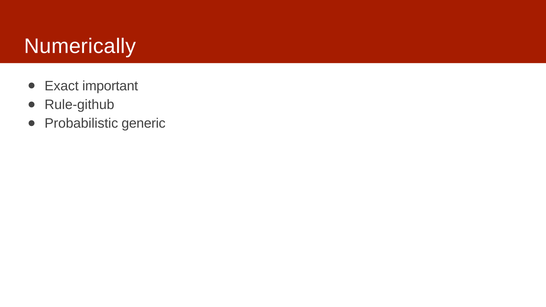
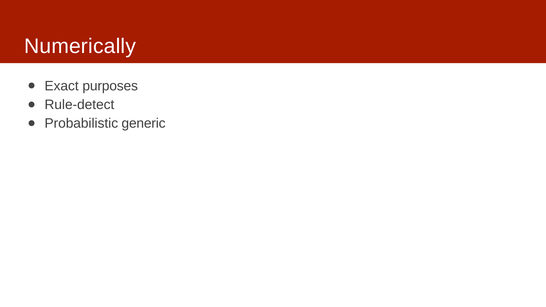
important: important -> purposes (110, 86)
Rule-github: Rule-github -> Rule-detect (79, 105)
